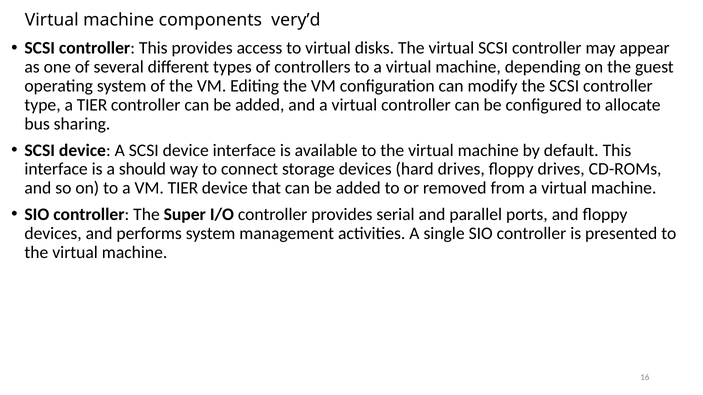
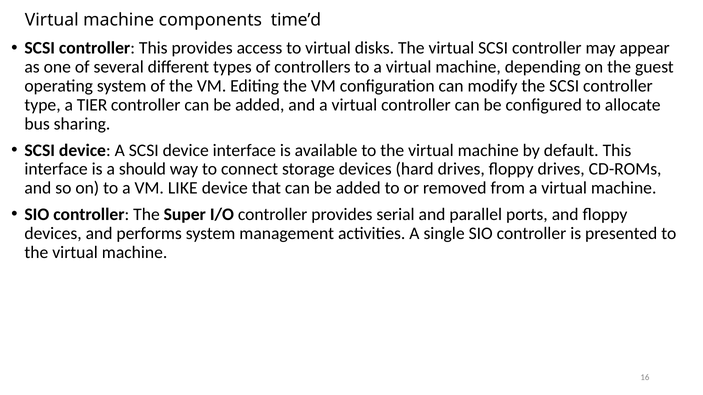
very’d: very’d -> time’d (296, 20)
VM TIER: TIER -> LIKE (183, 188)
